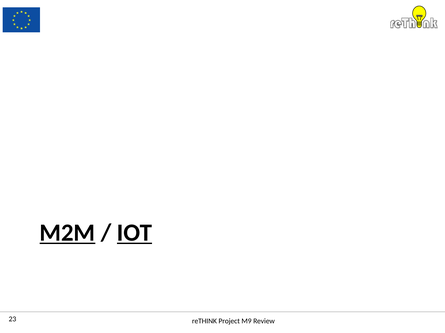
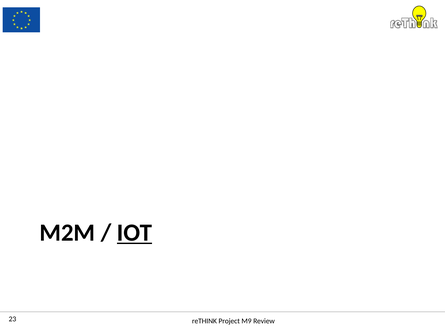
M2M underline: present -> none (67, 233)
